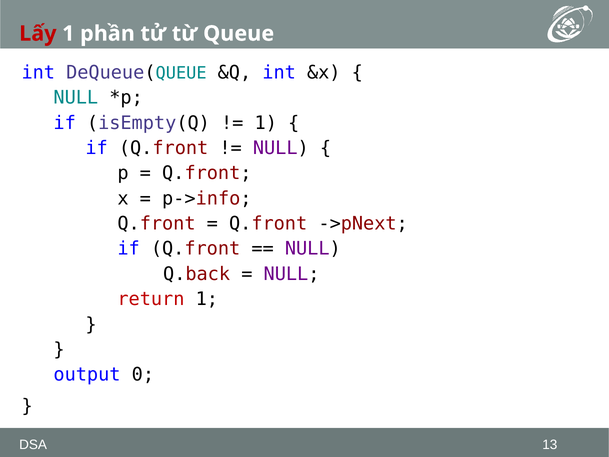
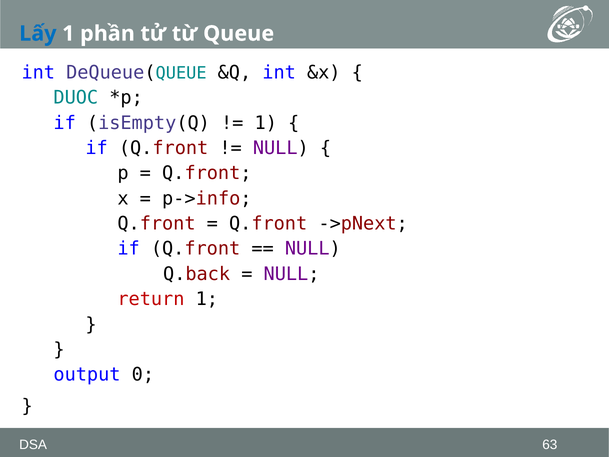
Lấy colour: red -> blue (38, 34)
NULL: NULL -> DUOC (76, 98)
13: 13 -> 63 (550, 445)
